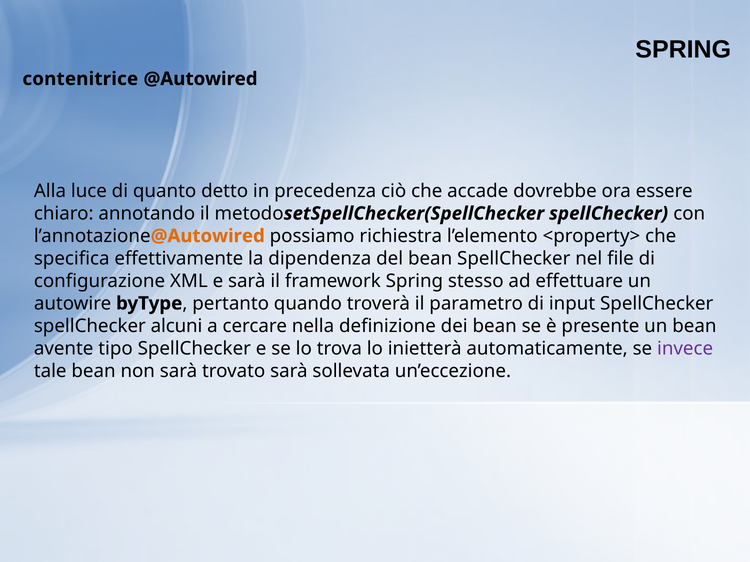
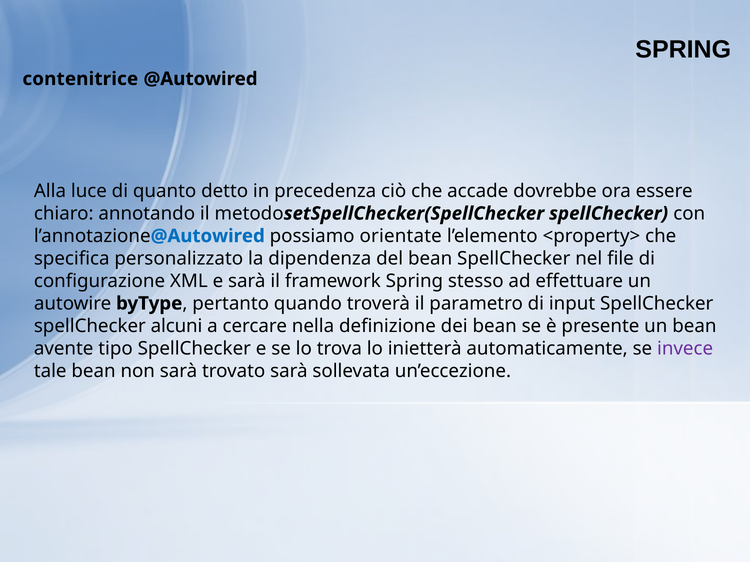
@Autowired colour: orange -> blue (208, 236)
richiestra: richiestra -> orientate (401, 236)
effettivamente: effettivamente -> personalizzato (179, 259)
